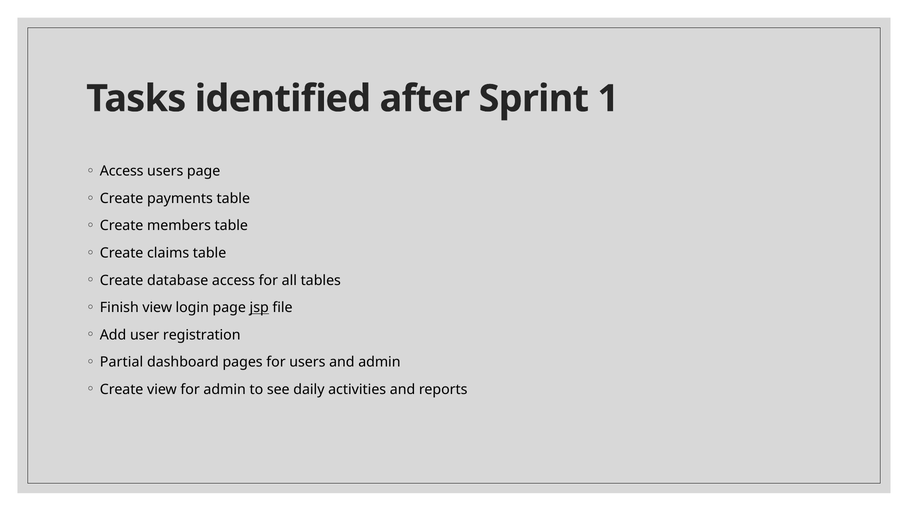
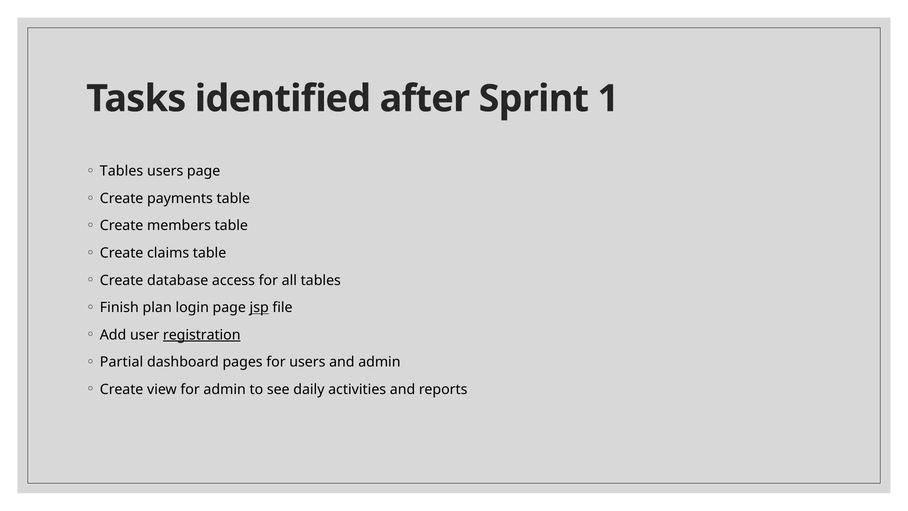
Access: Access -> Tables (122, 171)
Finish view: view -> plan (157, 307)
registration underline: none -> present (202, 335)
